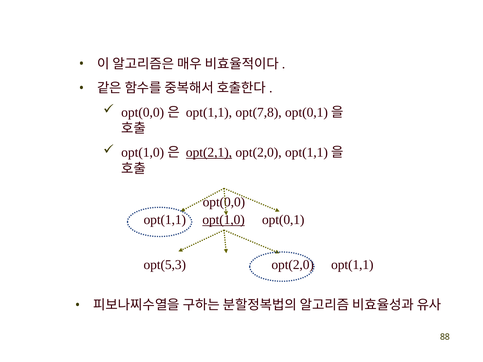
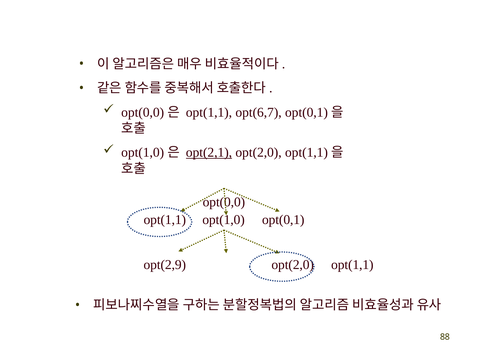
opt(7,8: opt(7,8 -> opt(6,7 (259, 112)
opt(1,0 underline: present -> none (224, 220)
opt(5,3: opt(5,3 -> opt(2,9 (165, 265)
